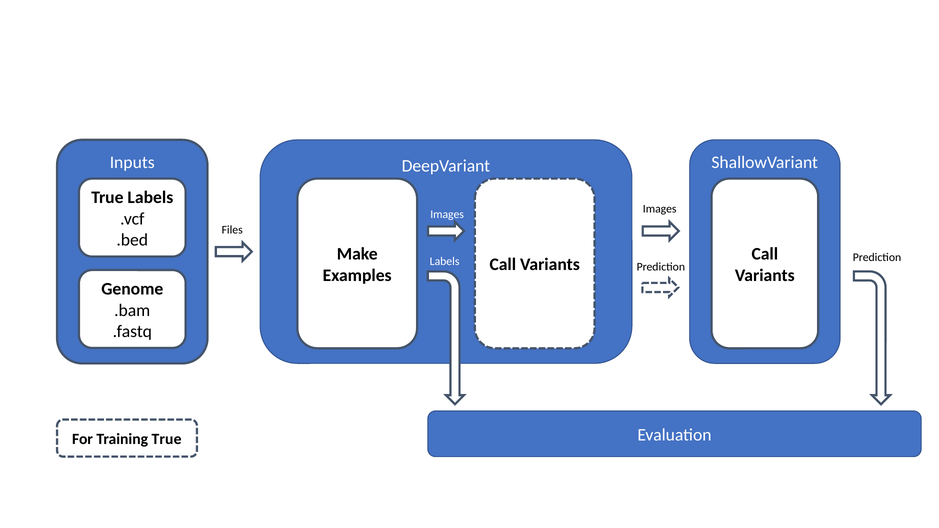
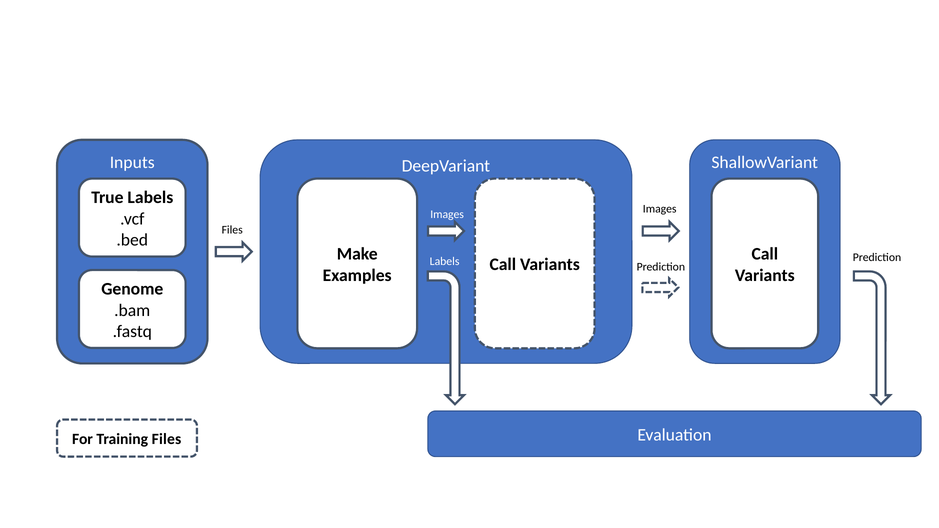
Training True: True -> Files (167, 439)
